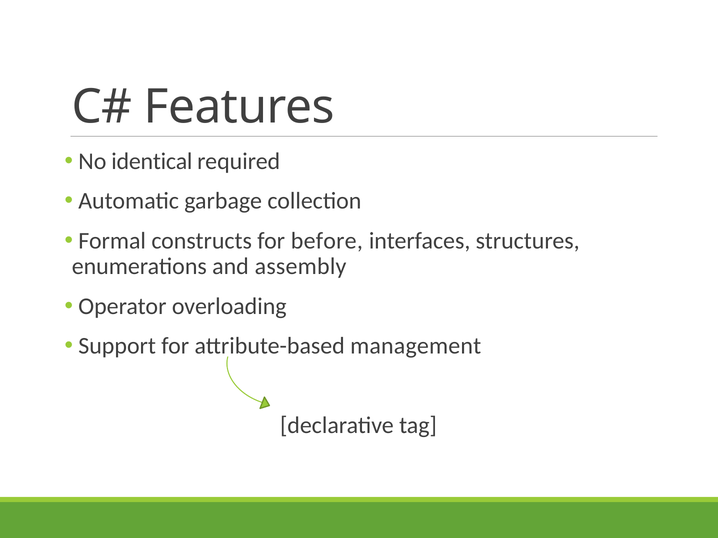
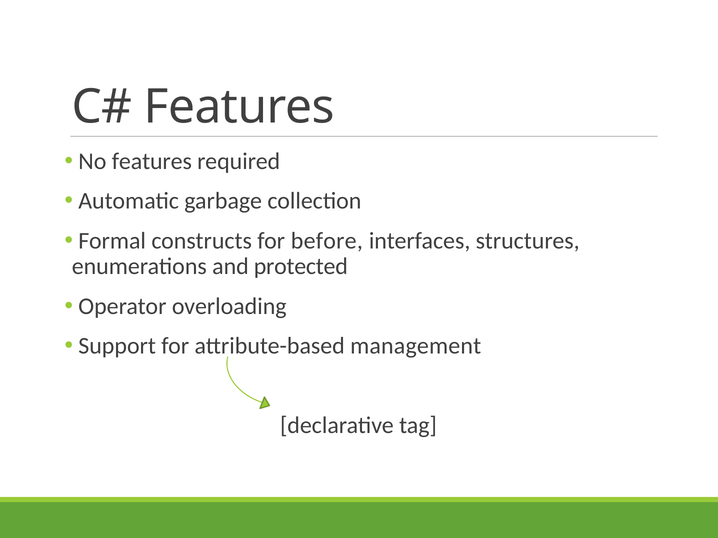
No identical: identical -> features (152, 161)
assembly: assembly -> protected (301, 267)
